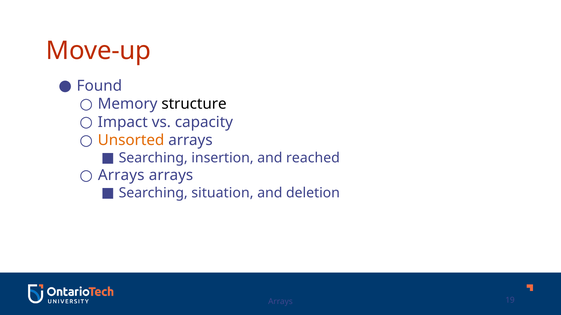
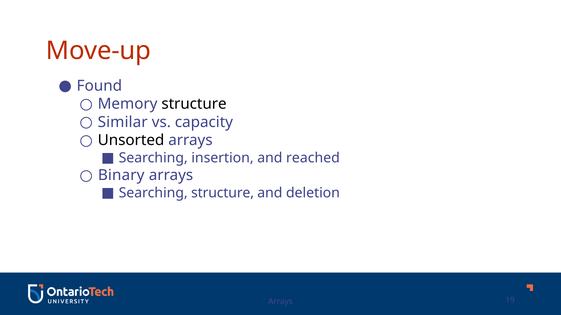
Impact: Impact -> Similar (123, 122)
Unsorted colour: orange -> black (131, 141)
Arrays: Arrays -> Binary (121, 176)
Searching situation: situation -> structure (223, 193)
